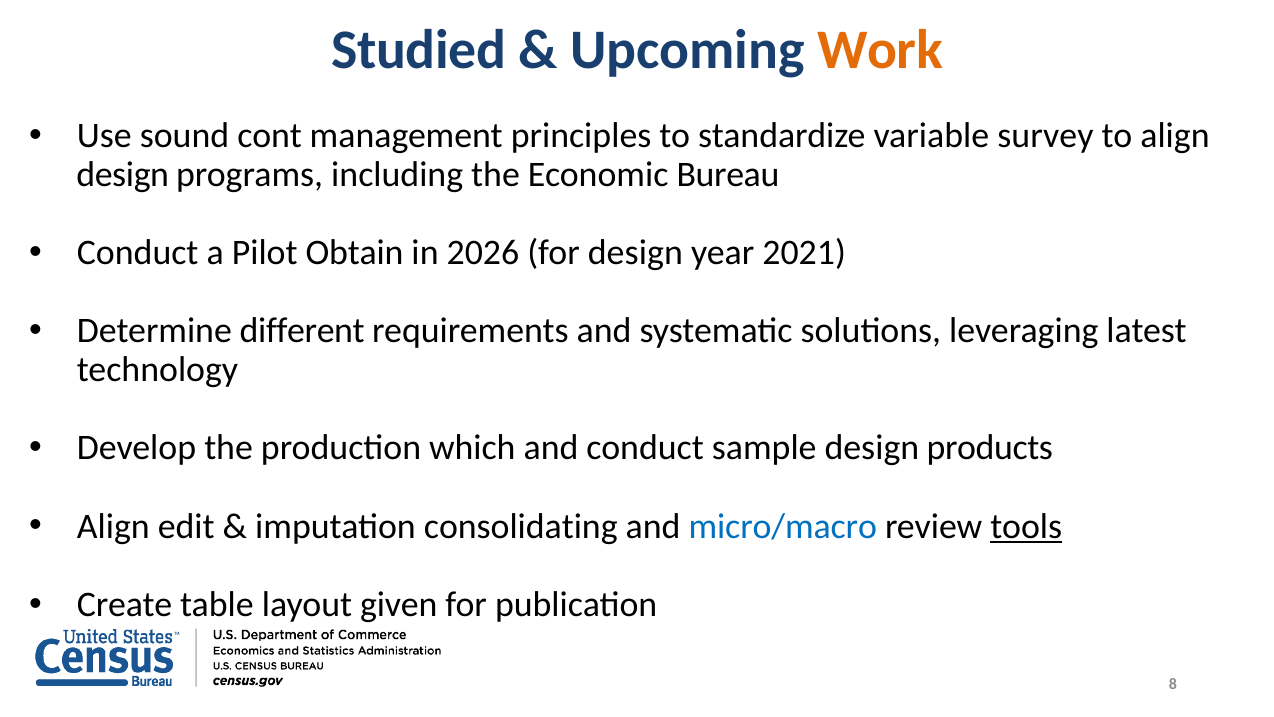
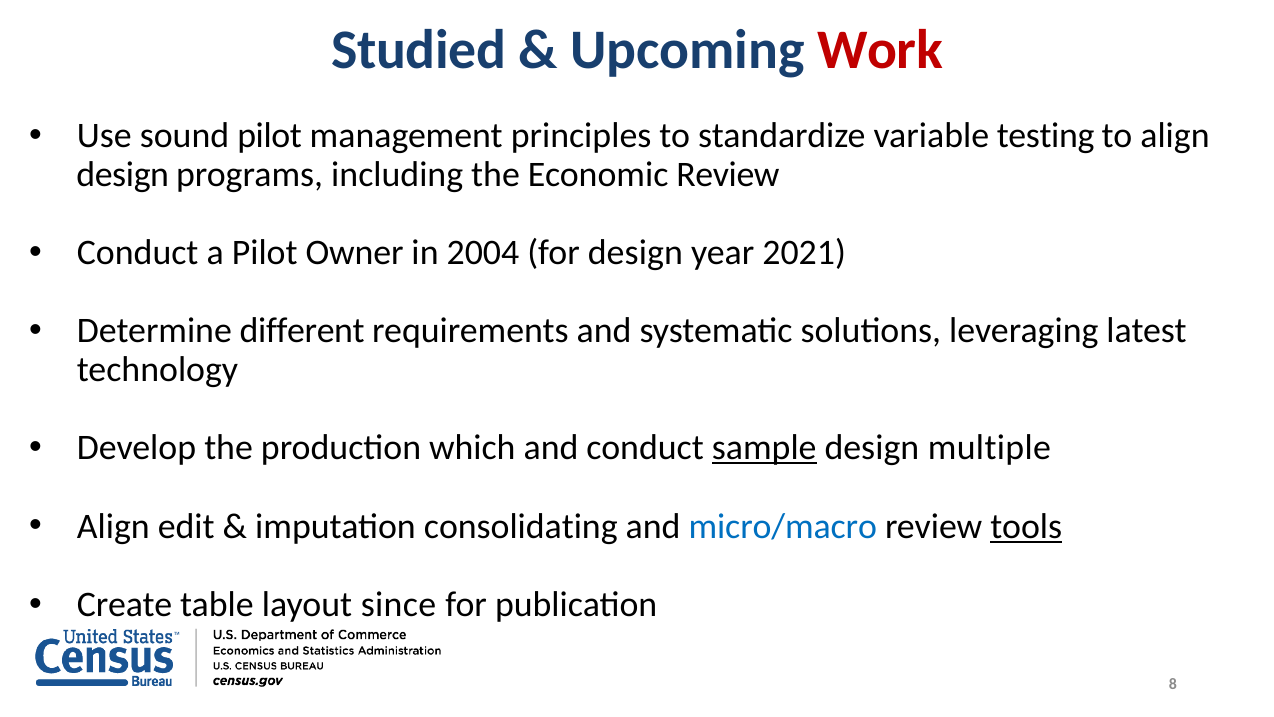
Work colour: orange -> red (880, 50)
sound cont: cont -> pilot (270, 136)
survey: survey -> testing (1046, 136)
Economic Bureau: Bureau -> Review (728, 174)
Obtain: Obtain -> Owner (355, 253)
2026: 2026 -> 2004 (483, 253)
sample underline: none -> present (764, 448)
products: products -> multiple (989, 448)
given: given -> since (399, 604)
